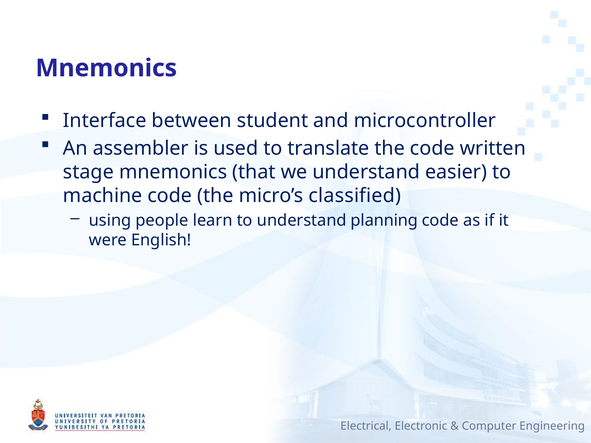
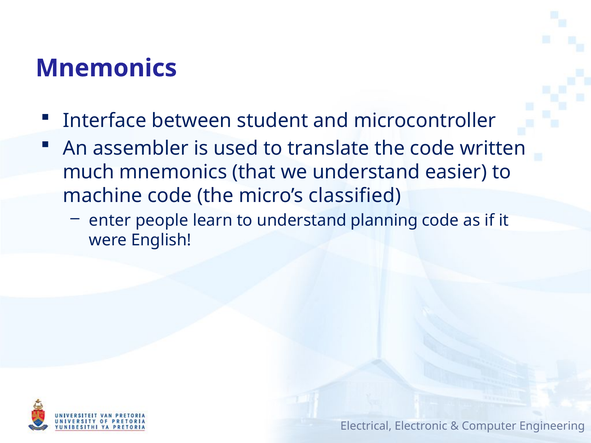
stage: stage -> much (89, 172)
using: using -> enter (110, 220)
